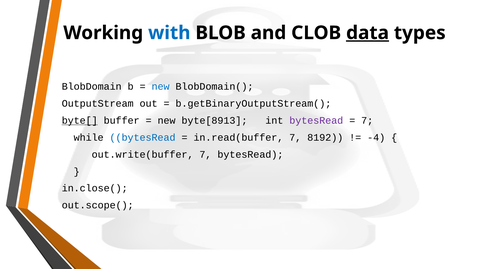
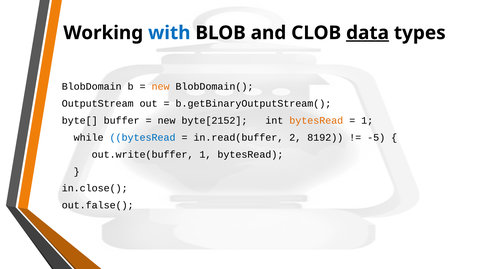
new colour: blue -> orange (161, 87)
byte[ underline: present -> none (80, 120)
byte[8913: byte[8913 -> byte[2152 (214, 120)
bytesRead colour: purple -> orange (316, 120)
7: 7 -> 1 (367, 120)
in.read(buffer 7: 7 -> 2 (295, 137)
-4: -4 -> -5 (376, 137)
out.write(buffer 7: 7 -> 1 (205, 154)
out.scope(: out.scope( -> out.false( (98, 205)
